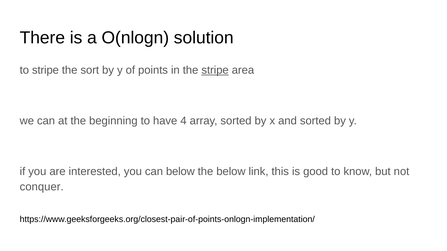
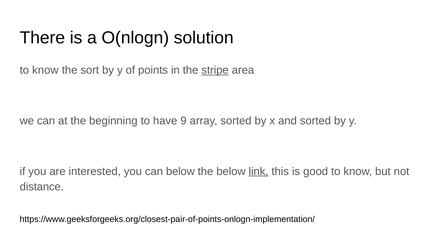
stripe: stripe -> know (45, 70)
4: 4 -> 9 (183, 121)
link underline: none -> present (259, 172)
conquer: conquer -> distance (42, 187)
